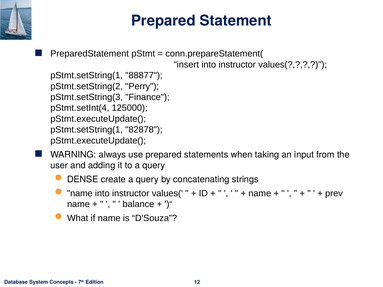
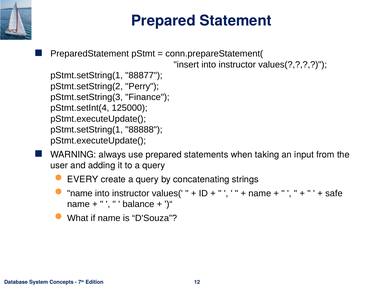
82878: 82878 -> 88888 (144, 130)
DENSE: DENSE -> EVERY (83, 180)
prev: prev -> safe (334, 194)
